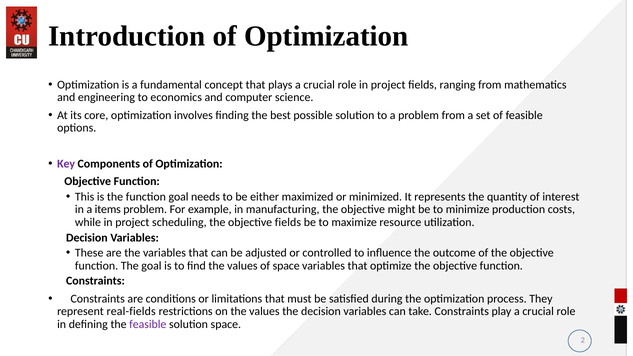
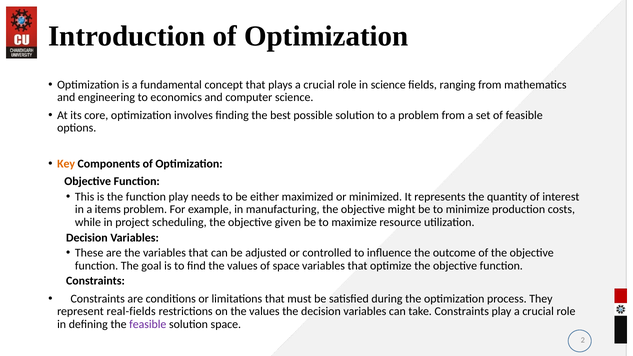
role in project: project -> science (388, 85)
Key colour: purple -> orange (66, 164)
function goal: goal -> play (179, 197)
objective fields: fields -> given (288, 222)
